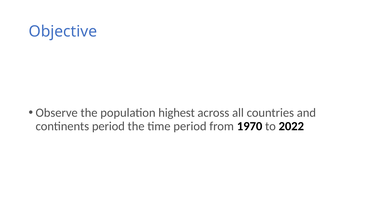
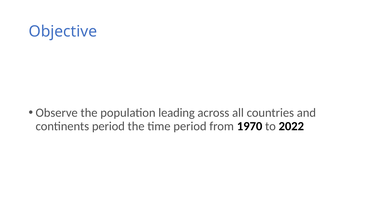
highest: highest -> leading (177, 113)
